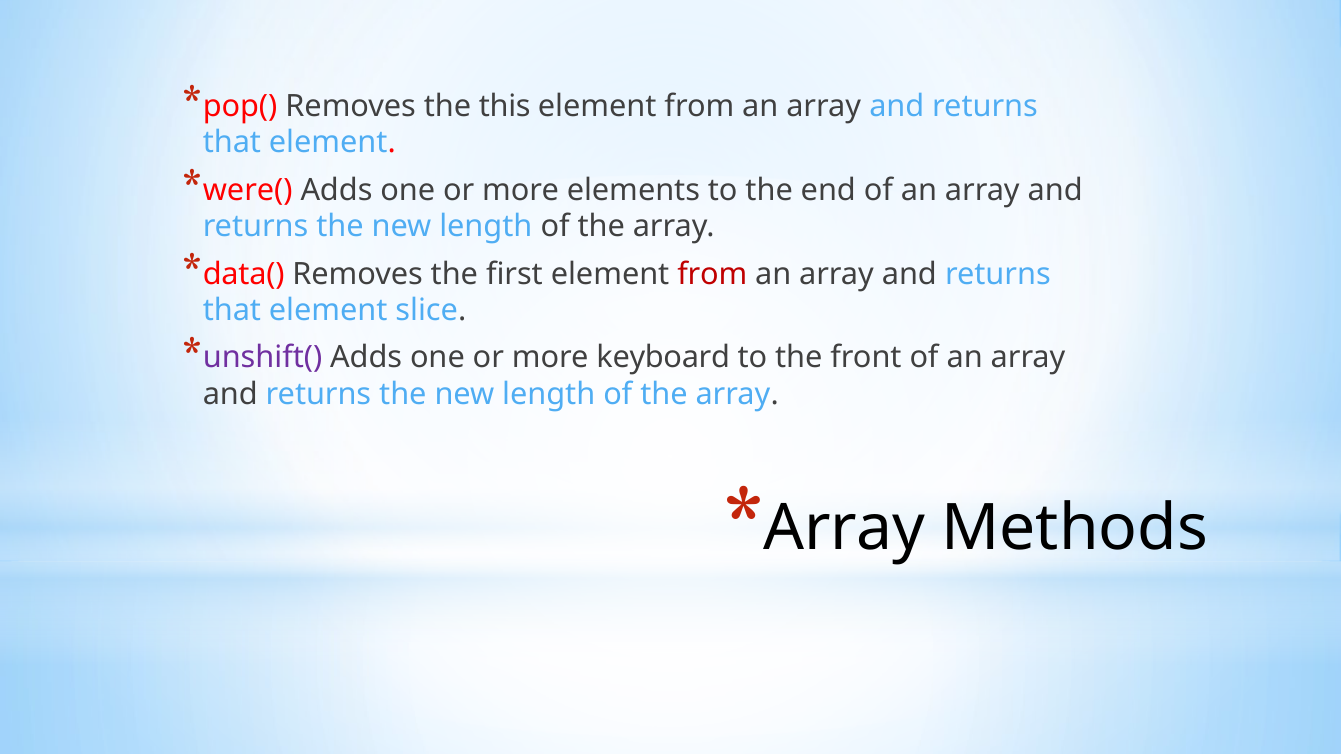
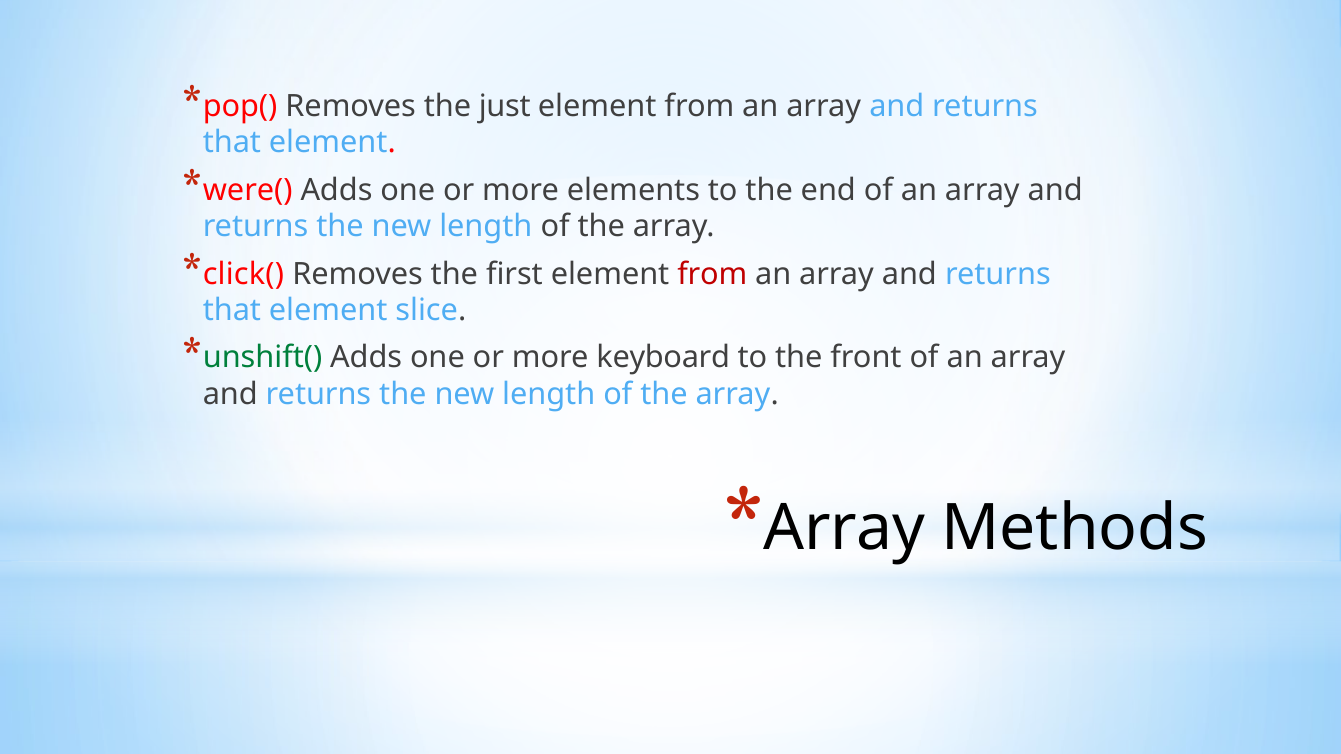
this: this -> just (505, 106)
data(: data( -> click( (243, 274)
unshift( colour: purple -> green (263, 358)
